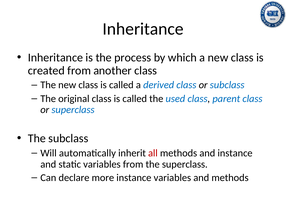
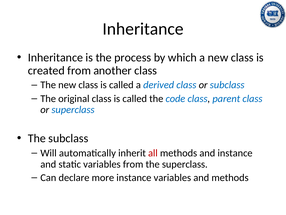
used: used -> code (175, 98)
